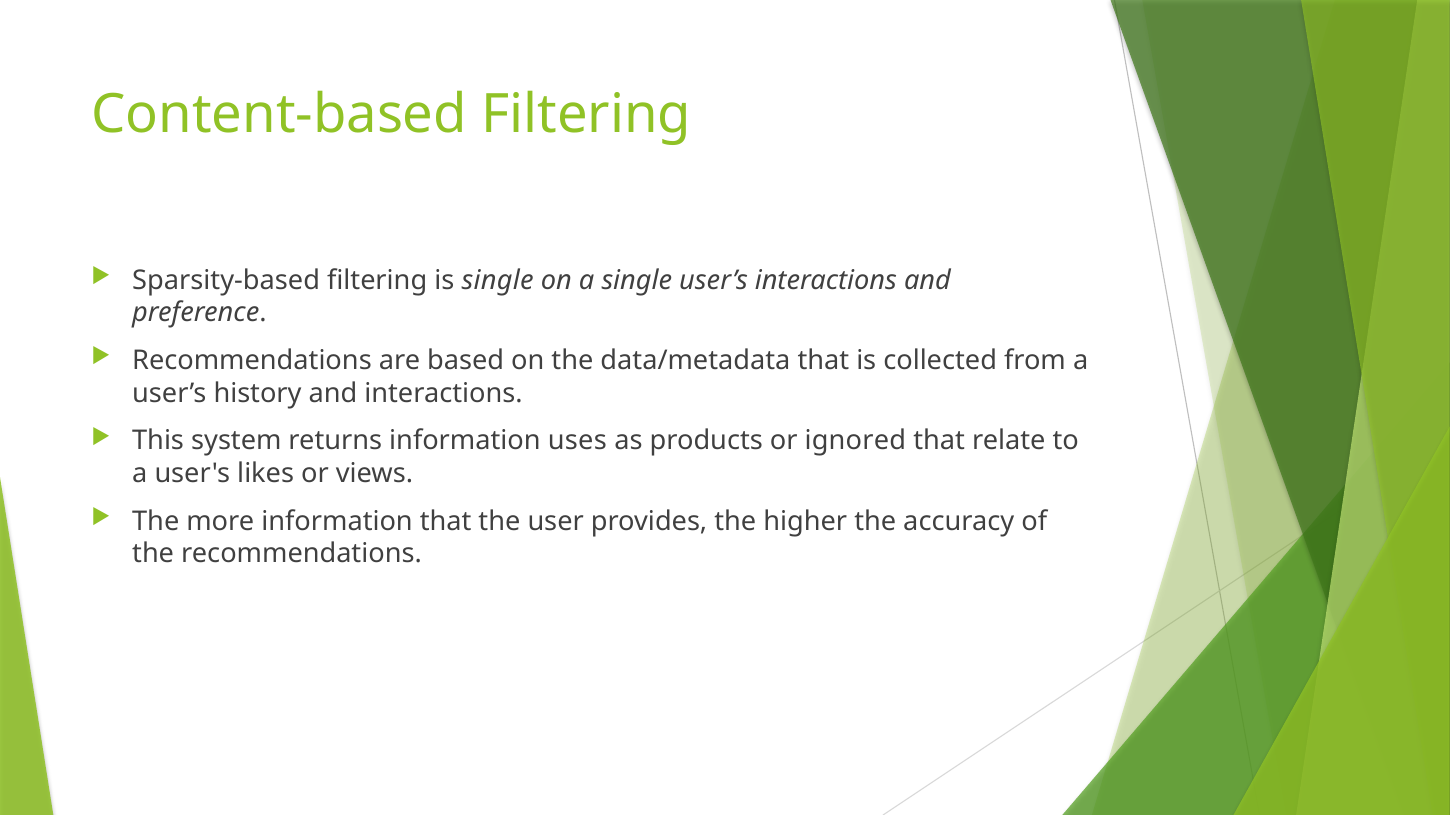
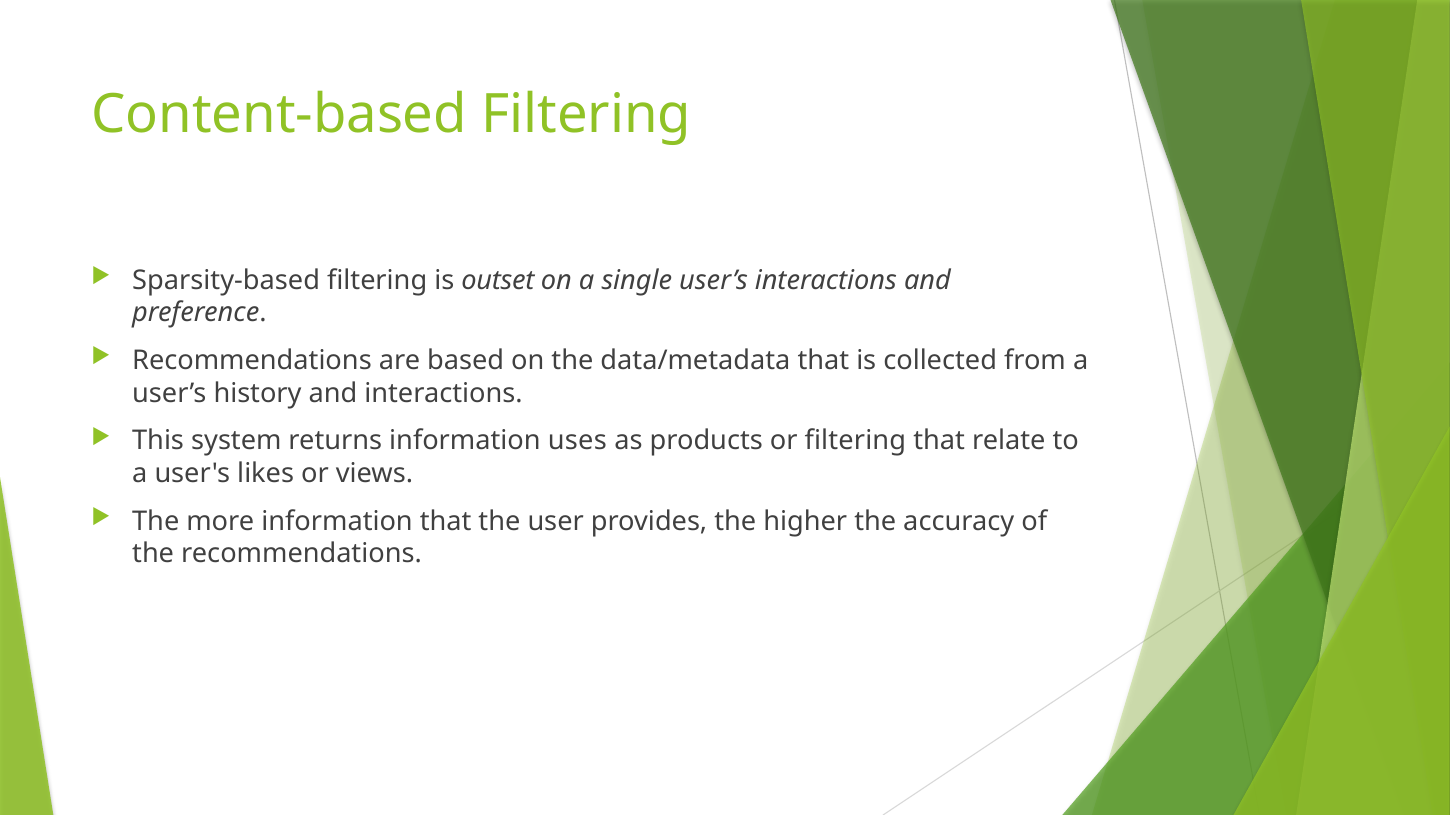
is single: single -> outset (498, 281)
or ignored: ignored -> filtering (855, 441)
